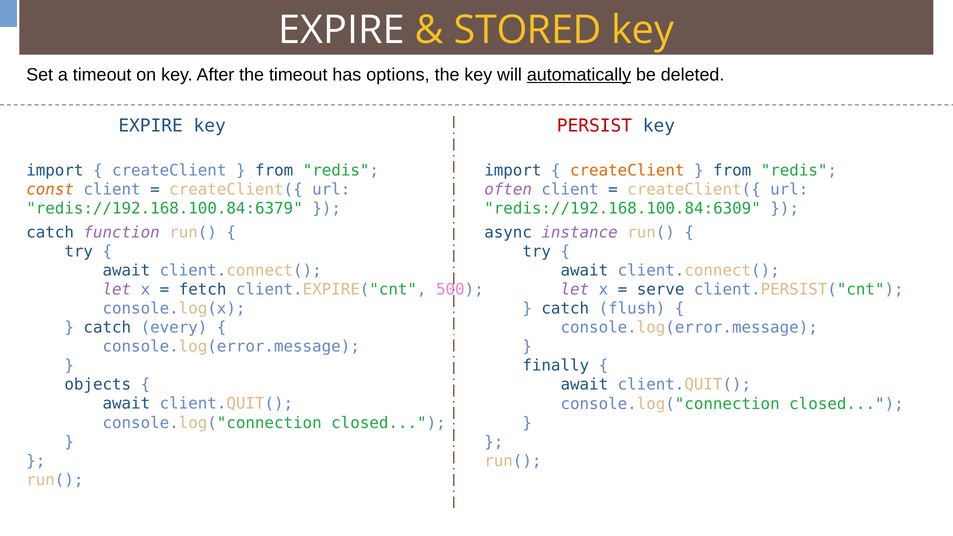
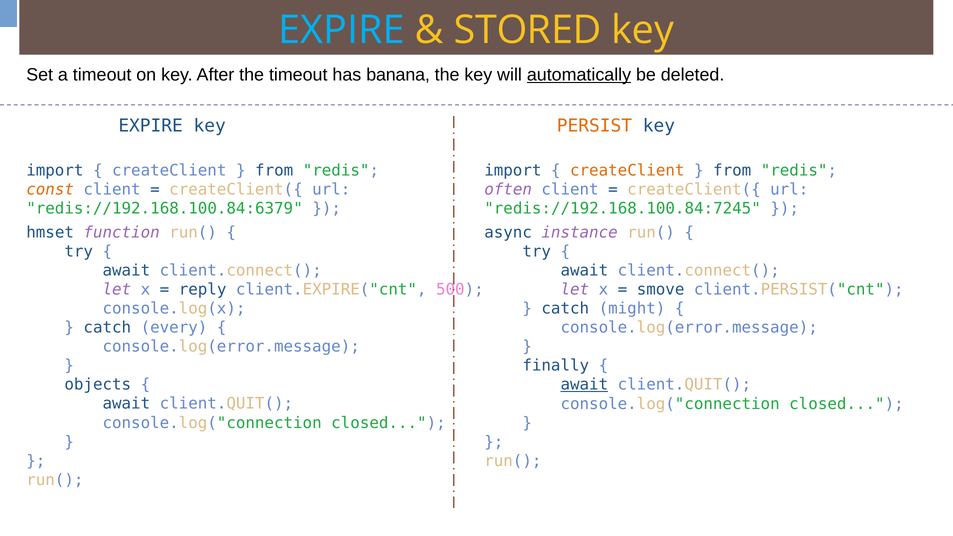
EXPIRE colour: white -> light blue (342, 30)
options: options -> banana (398, 75)
PERSIST colour: red -> orange (594, 126)
redis://192.168.100.84:6309: redis://192.168.100.84:6309 -> redis://192.168.100.84:7245 (623, 209)
catch: catch -> hmset (50, 232)
fetch: fetch -> reply (203, 289)
serve: serve -> smove (661, 290)
flush: flush -> might (632, 309)
await underline: none -> present (584, 385)
